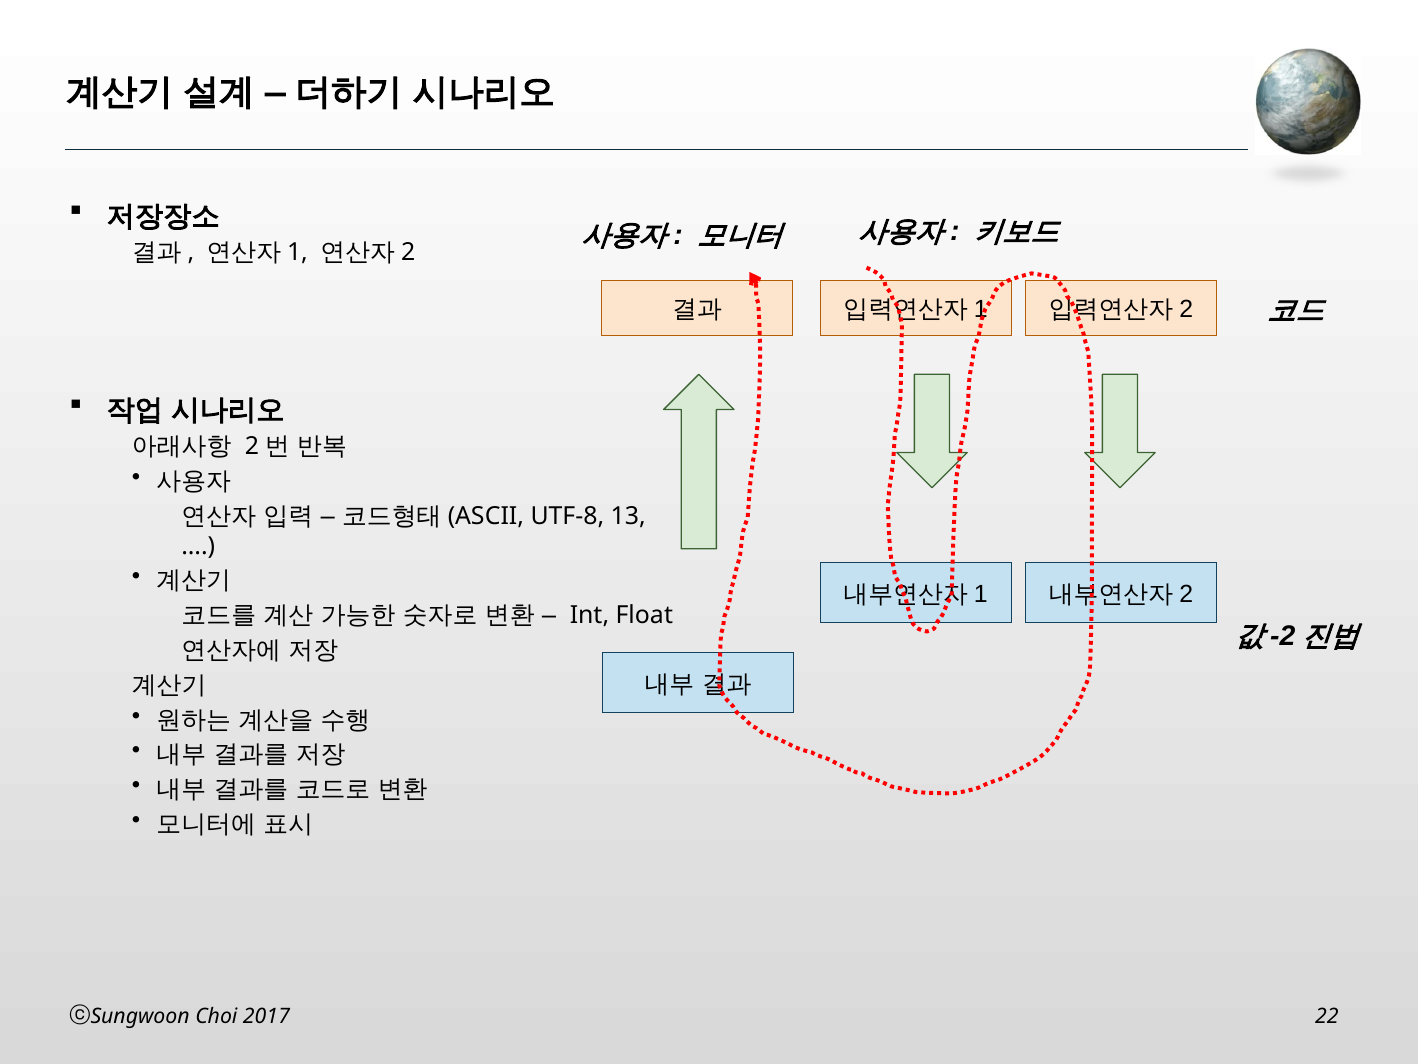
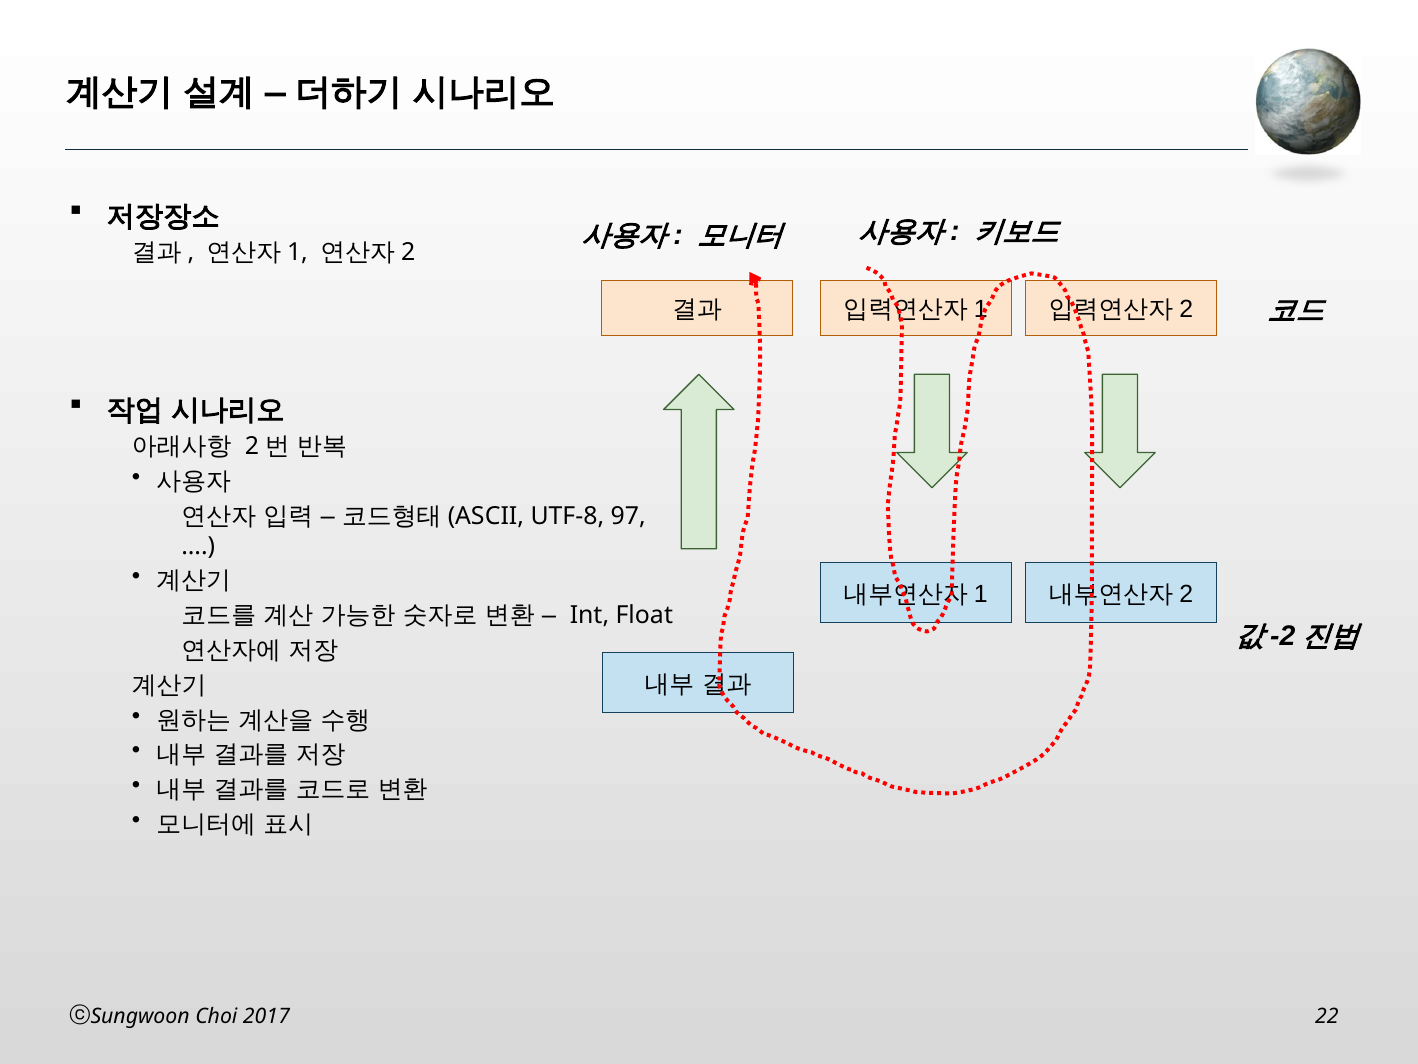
13: 13 -> 97 (628, 516)
